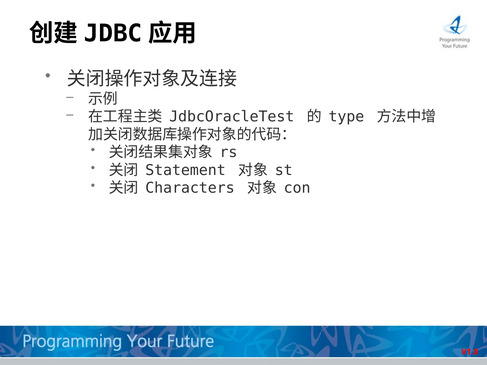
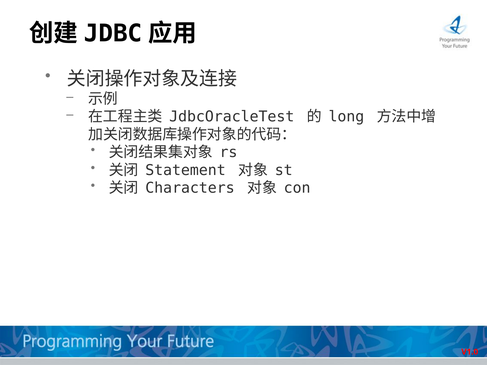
type: type -> long (346, 117)
